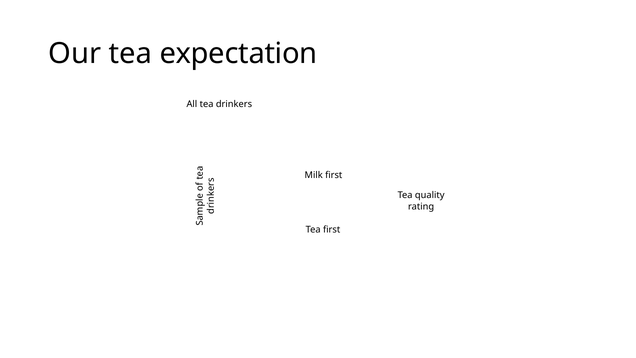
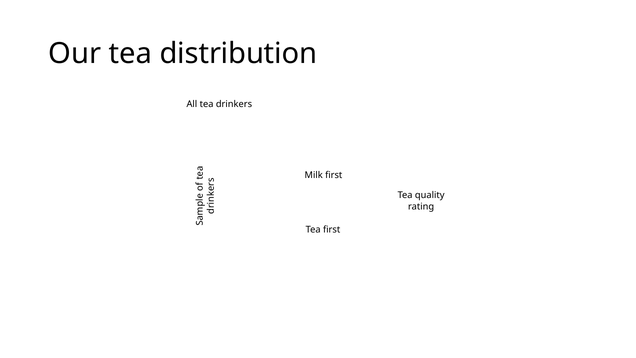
expectation: expectation -> distribution (238, 53)
